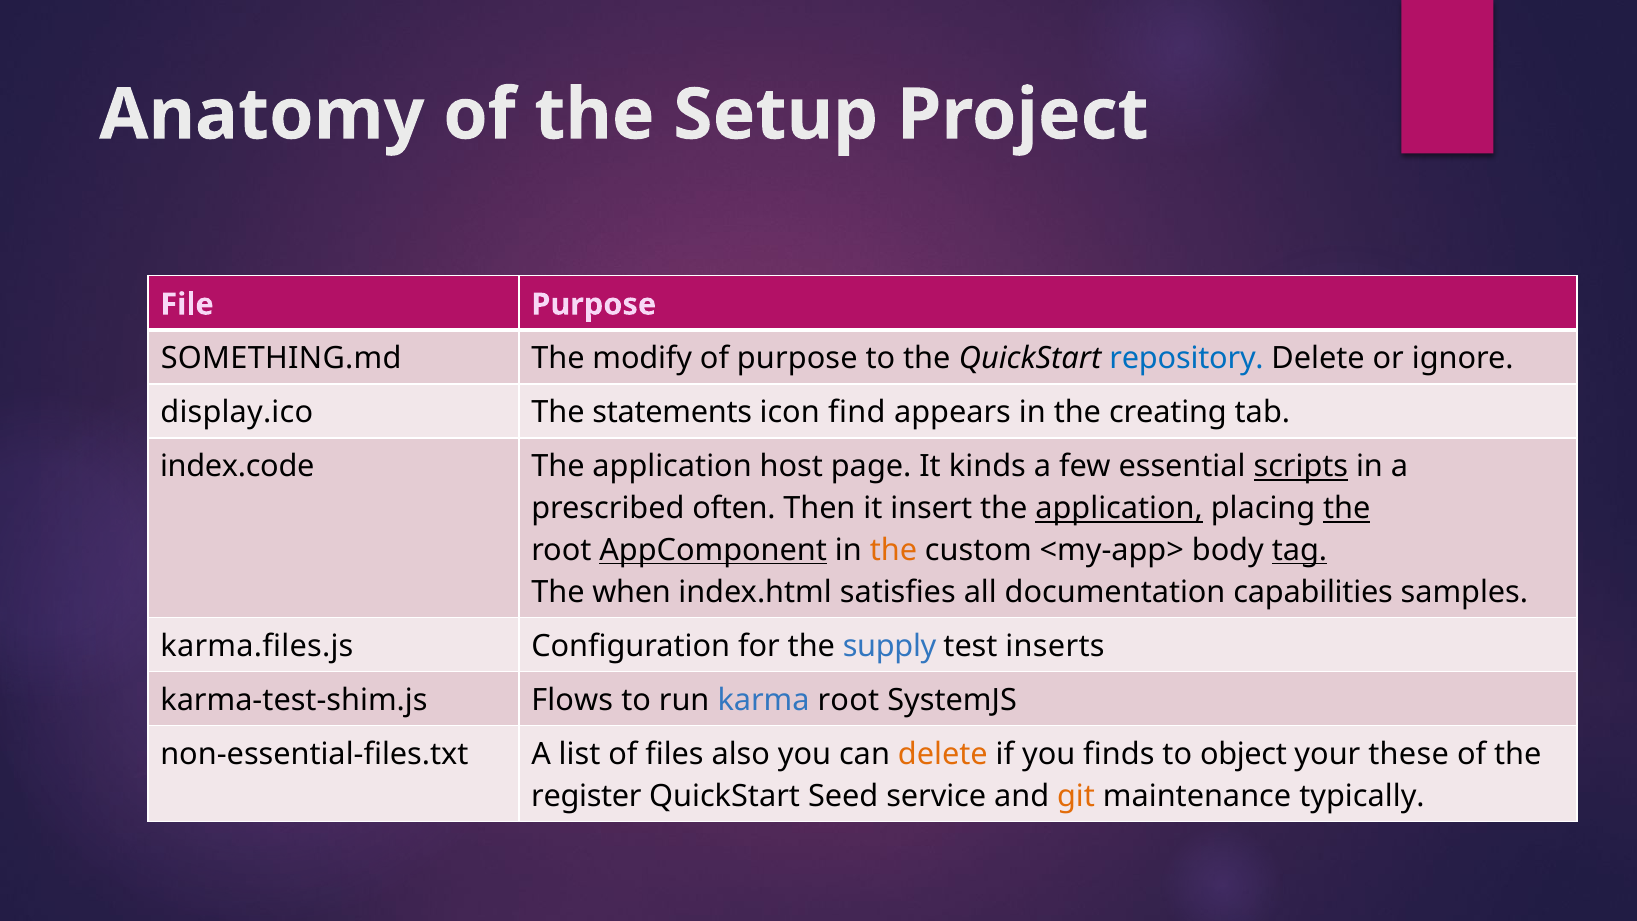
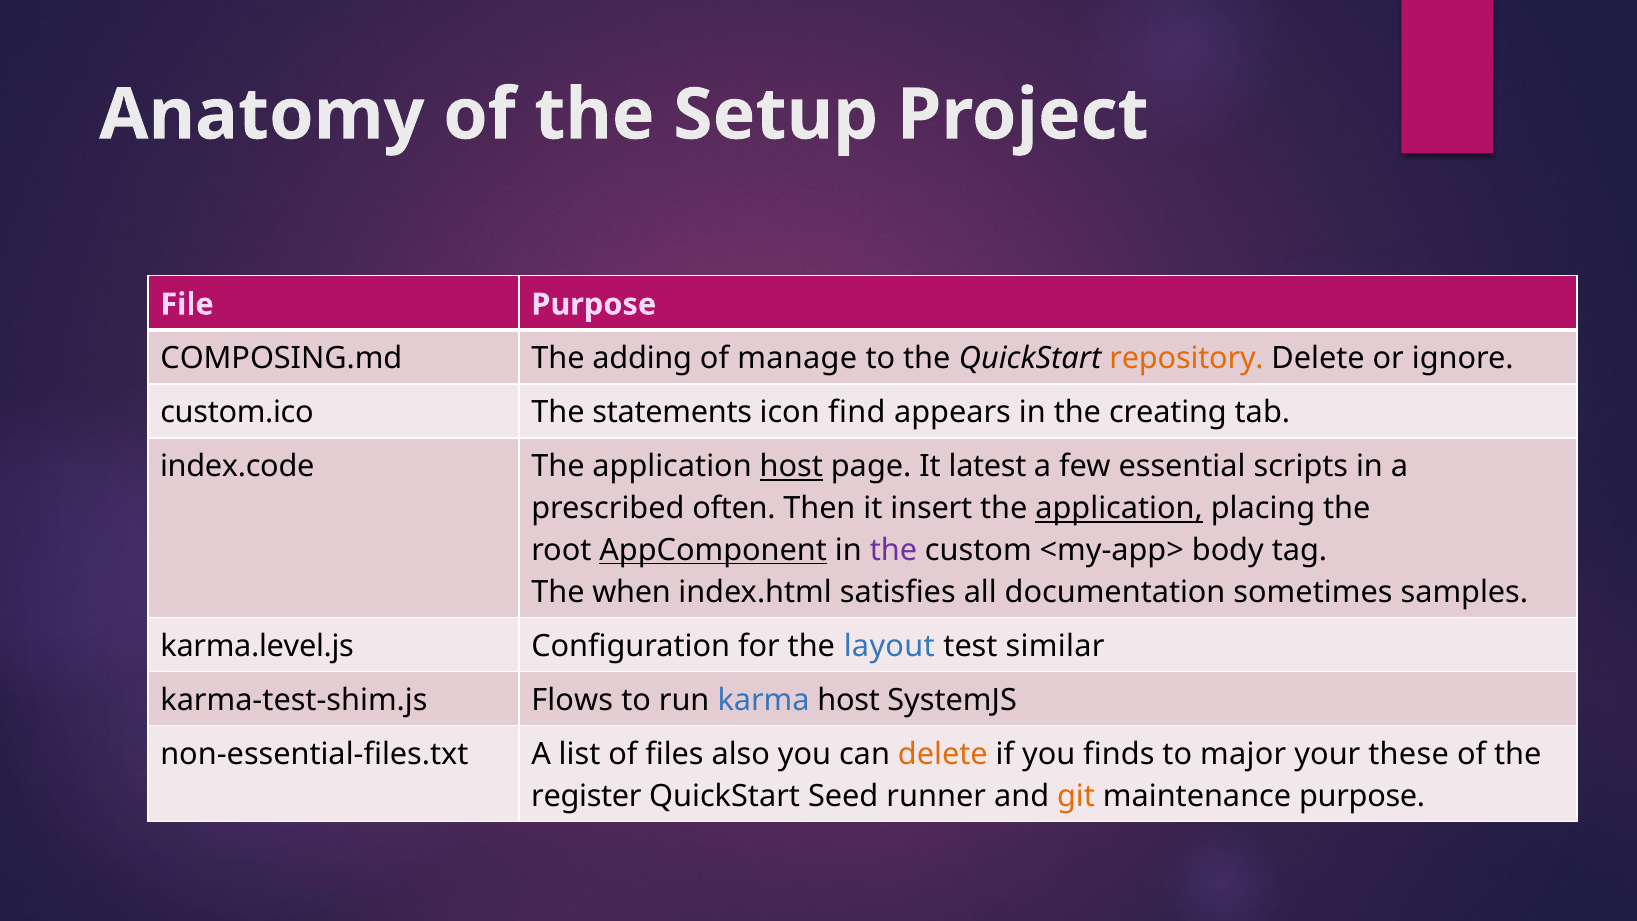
SOMETHING.md: SOMETHING.md -> COMPOSING.md (281, 358)
modify: modify -> adding (642, 358)
of purpose: purpose -> manage (797, 358)
repository colour: blue -> orange (1187, 358)
display.ico: display.ico -> custom.ico (237, 413)
host underline: none -> present (791, 467)
kinds: kinds -> latest (988, 467)
scripts underline: present -> none (1301, 467)
the underline: present -> none (1347, 508)
the colour: orange -> purple (893, 550)
tag underline: present -> none (1299, 550)
capabilities: capabilities -> sometimes (1313, 592)
karma.files.js: karma.files.js -> karma.level.js (257, 646)
supply: supply -> layout (889, 646)
inserts: inserts -> similar (1055, 646)
karma root: root -> host (849, 700)
object: object -> major (1243, 754)
service: service -> runner (936, 796)
maintenance typically: typically -> purpose (1362, 796)
